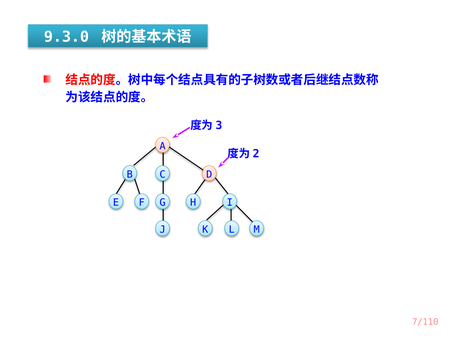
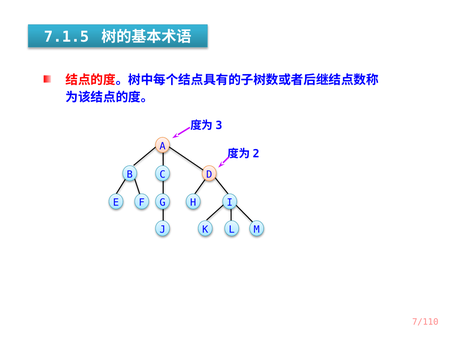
9.3.0: 9.3.0 -> 7.1.5 (66, 37)
